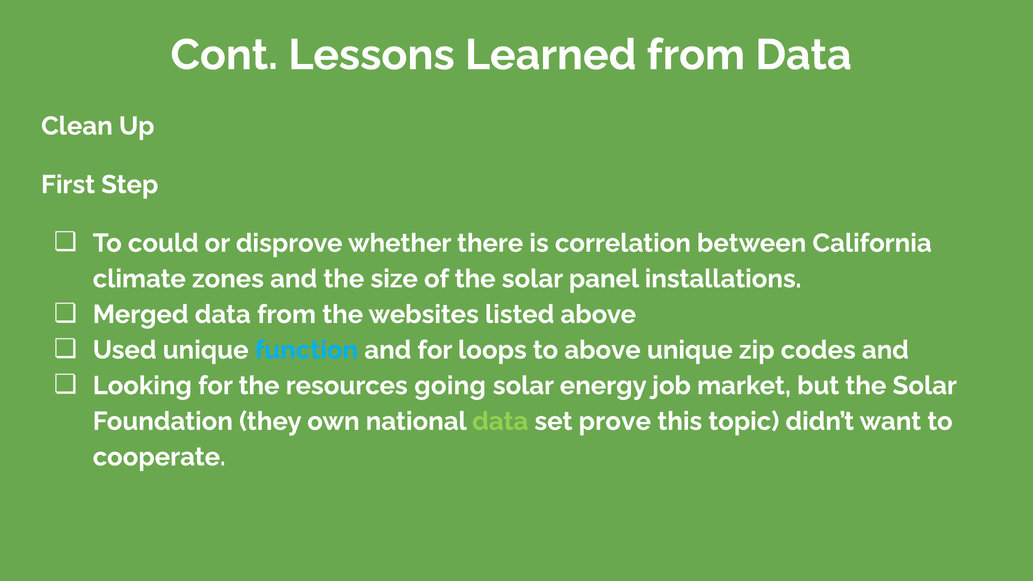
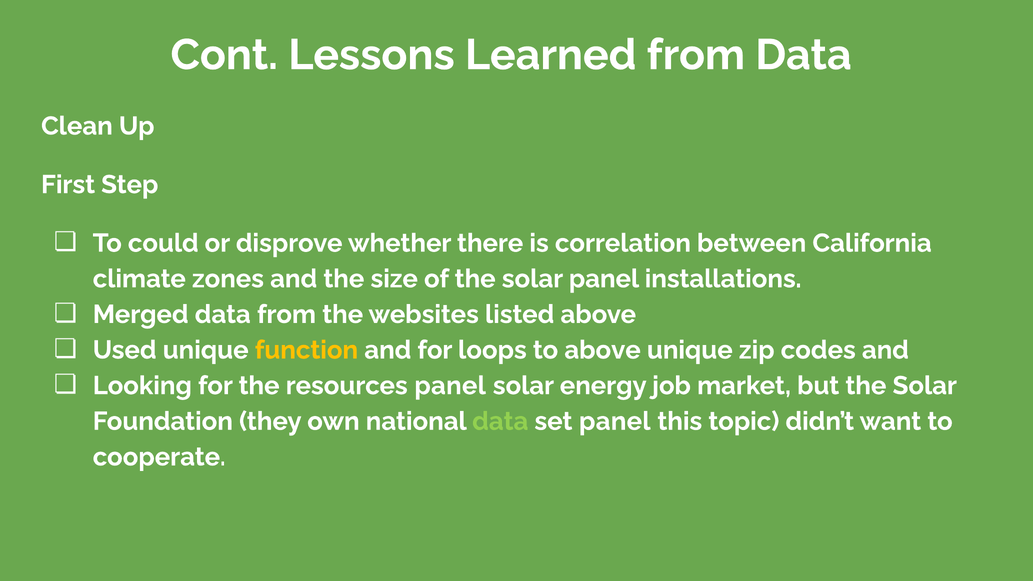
function colour: light blue -> yellow (306, 350)
resources going: going -> panel (450, 386)
set prove: prove -> panel (615, 421)
